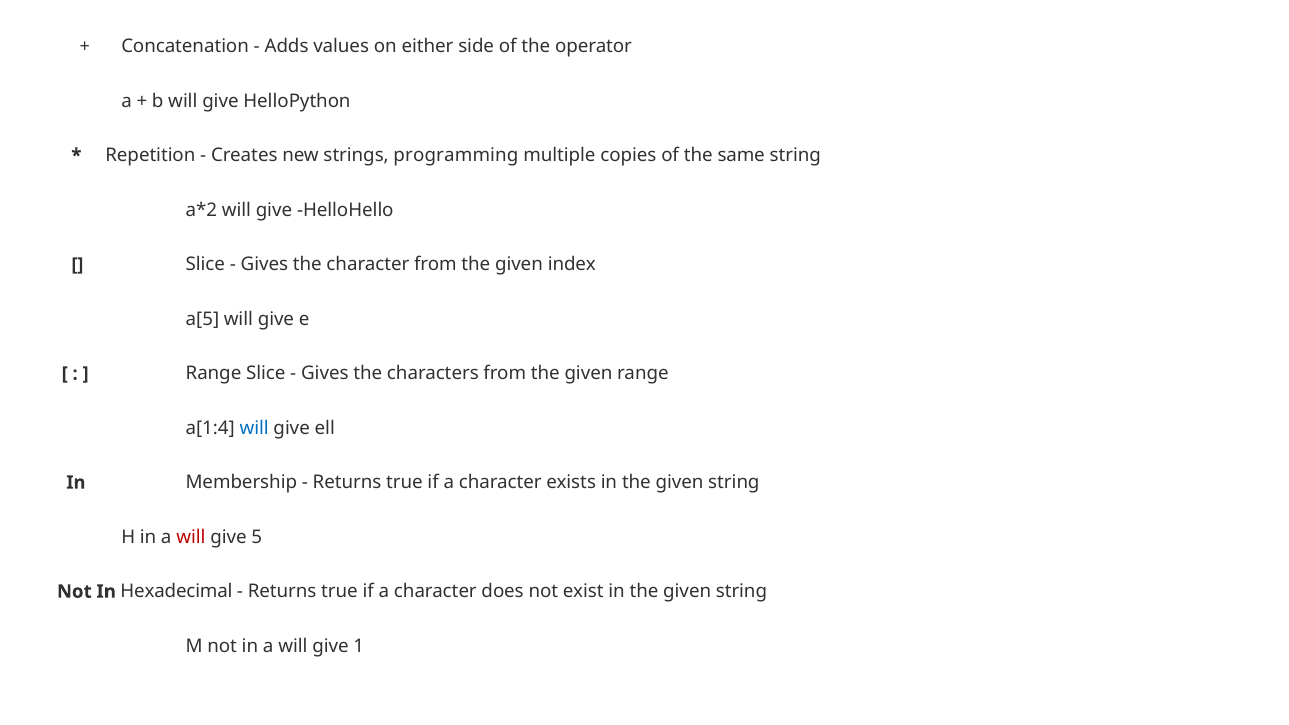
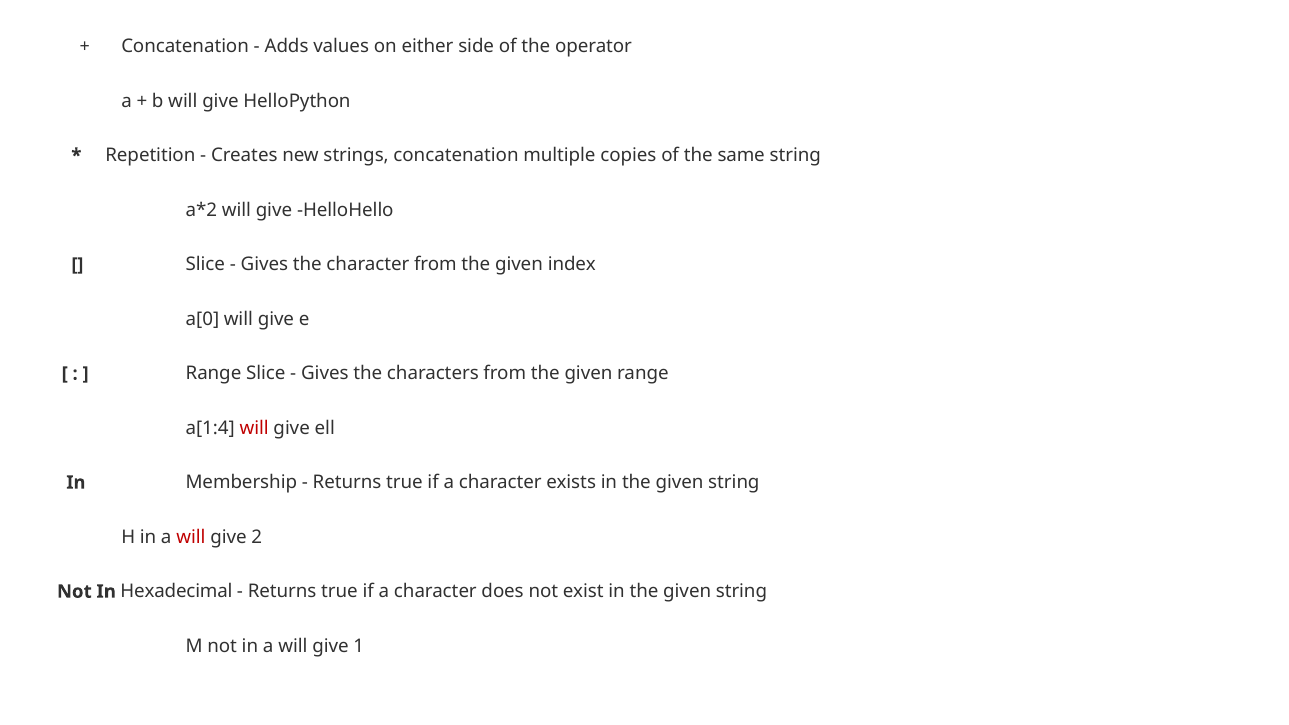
strings programming: programming -> concatenation (456, 156)
a[5: a[5 -> a[0 (202, 319)
will colour: blue -> red (254, 428)
5: 5 -> 2 (257, 537)
